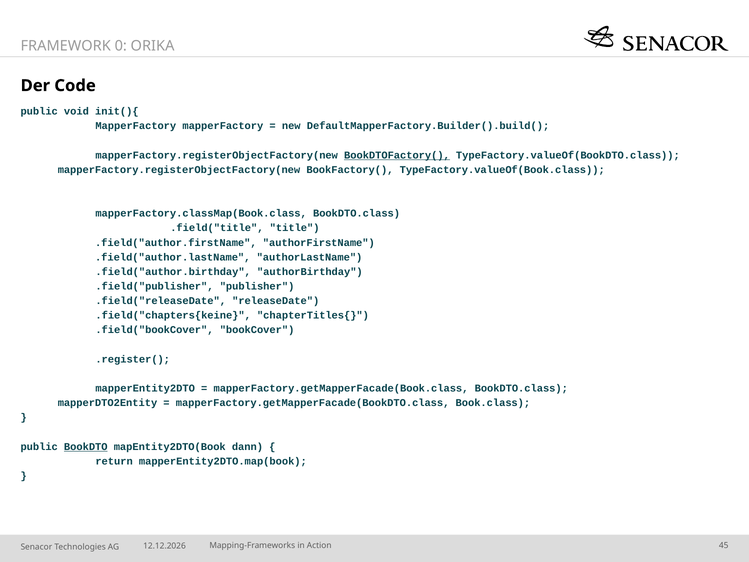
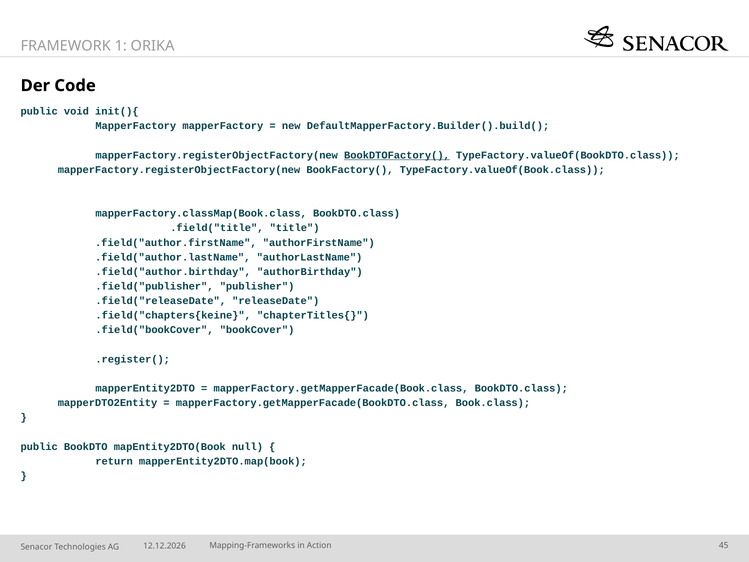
0: 0 -> 1 (121, 46)
BookDTO underline: present -> none (86, 446)
dann: dann -> null (247, 446)
